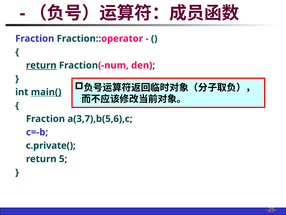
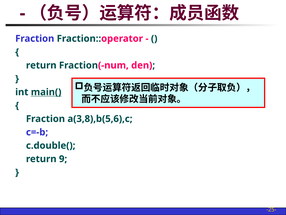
return underline: present -> none (41, 65)
a(3,7),b(5,6),c: a(3,7),b(5,6),c -> a(3,8),b(5,6),c (100, 119)
c.private(: c.private( -> c.double( (51, 145)
5: 5 -> 9 (63, 159)
